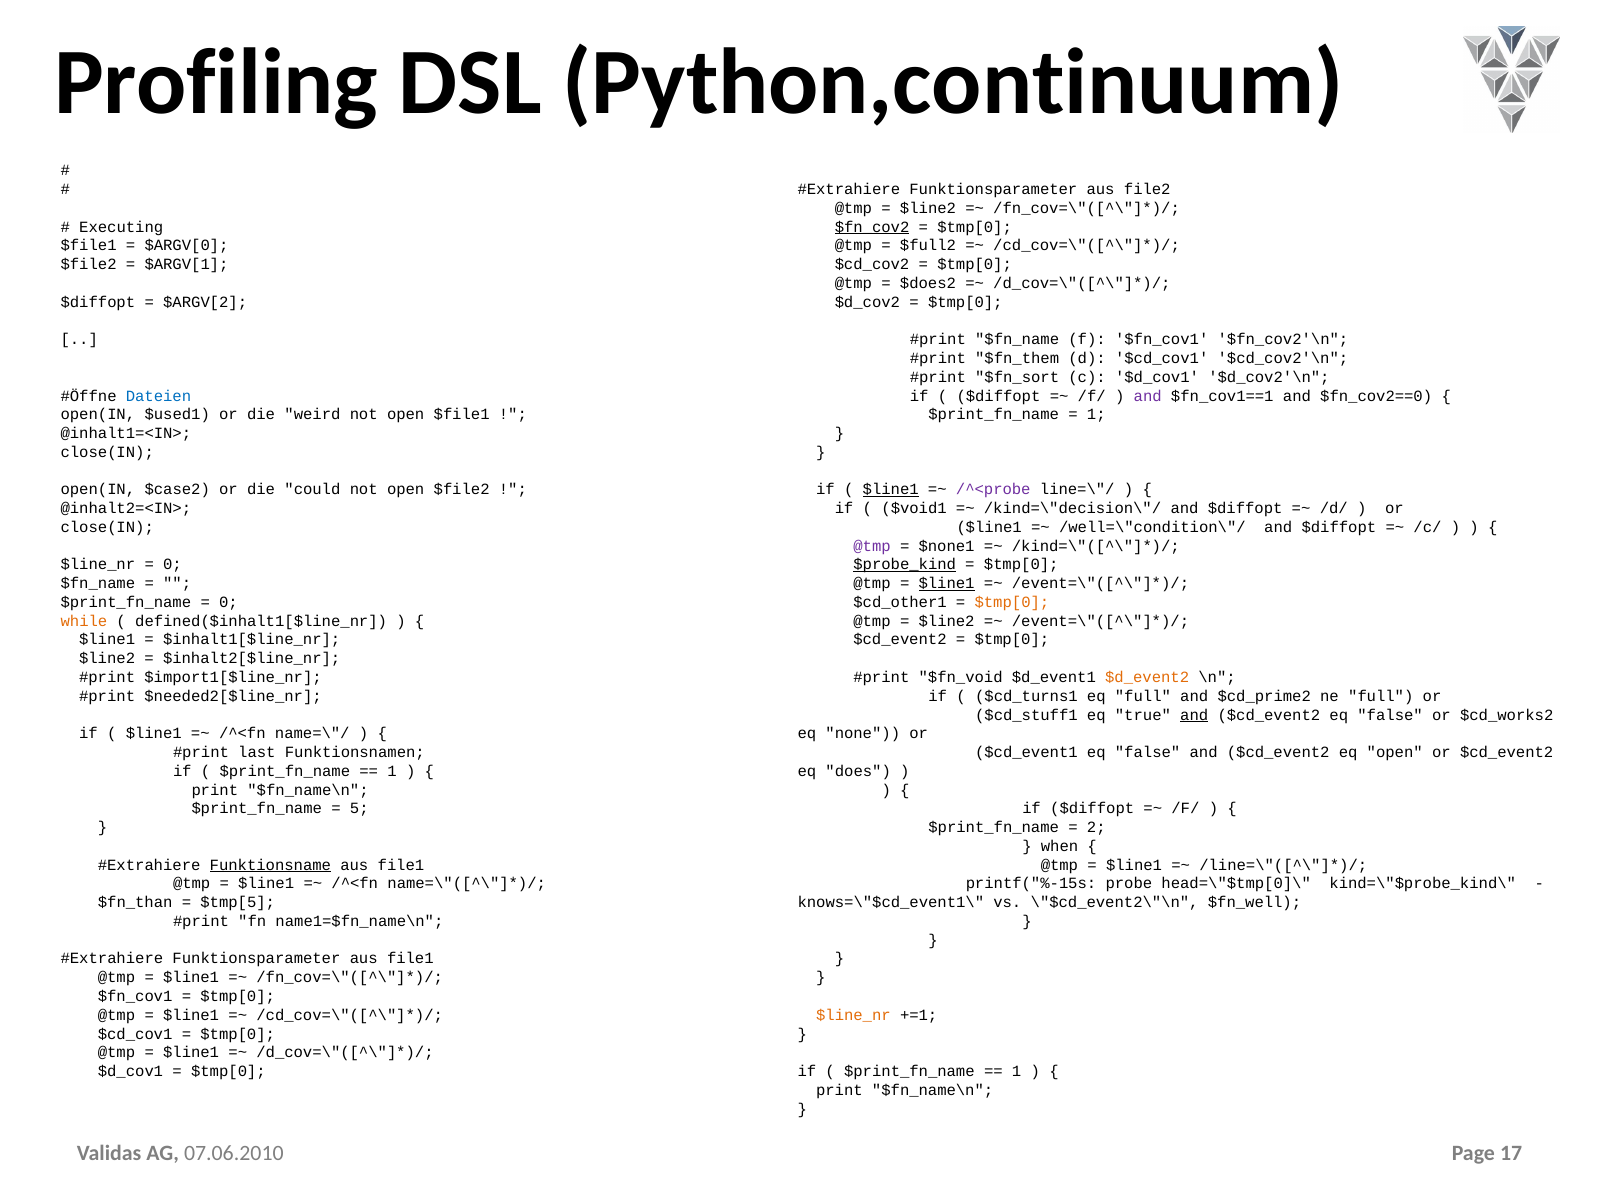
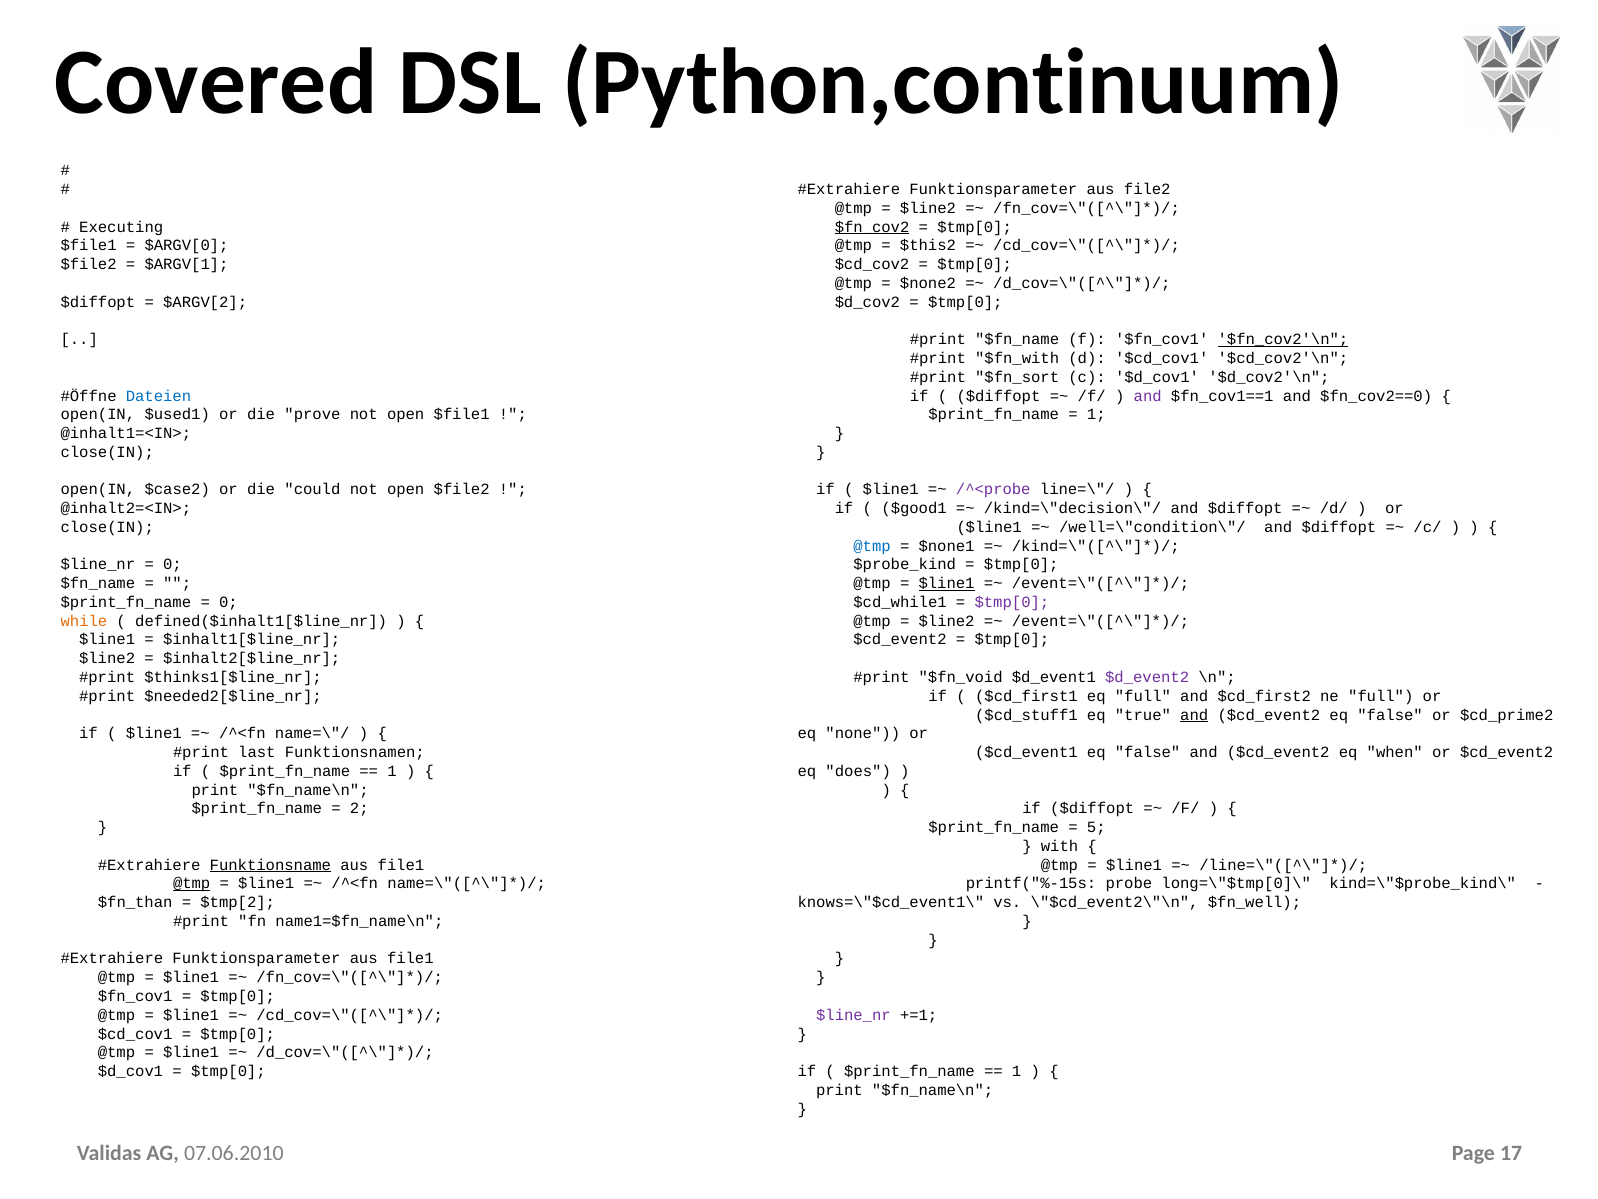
Profiling: Profiling -> Covered (216, 82)
$full2: $full2 -> $this2 (928, 246)
$does2: $does2 -> $none2 (928, 283)
$fn_cov2'\n underline: none -> present (1283, 339)
$fn_them: $fn_them -> $fn_with (1017, 358)
weird: weird -> prove (312, 414)
$line1 underline: present -> none (891, 490)
$void1: $void1 -> $good1 (914, 508)
@tmp colour: purple -> blue (872, 546)
$probe_kind underline: present -> none (905, 565)
$cd_other1: $cd_other1 -> $cd_while1 (900, 602)
$tmp[0 colour: orange -> purple (1012, 602)
$import1[$line_nr: $import1[$line_nr -> $thinks1[$line_nr (233, 677)
$d_event2 colour: orange -> purple (1147, 677)
$cd_turns1: $cd_turns1 -> $cd_first1 (1026, 696)
$cd_prime2: $cd_prime2 -> $cd_first2 (1264, 696)
$cd_works2: $cd_works2 -> $cd_prime2 (1507, 715)
eq open: open -> when (1395, 752)
5: 5 -> 2 (359, 808)
2: 2 -> 5 (1096, 827)
when: when -> with (1060, 846)
@tmp underline: none -> present (192, 883)
head=\"$tmp[0]\: head=\"$tmp[0]\ -> long=\"$tmp[0]\ (1236, 883)
$tmp[5: $tmp[5 -> $tmp[2 (238, 902)
$line_nr colour: orange -> purple (853, 1015)
